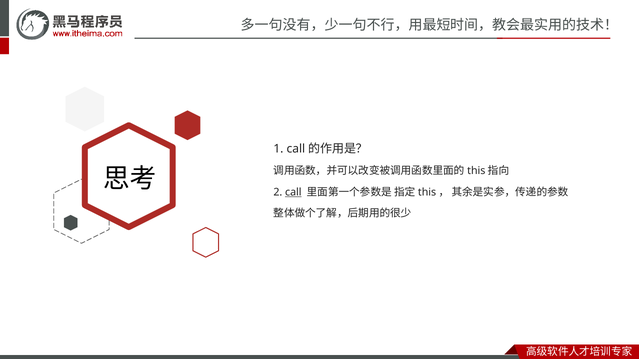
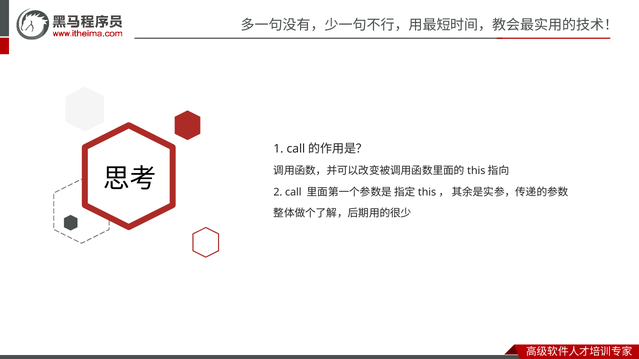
call underline: present -> none (293, 192)
